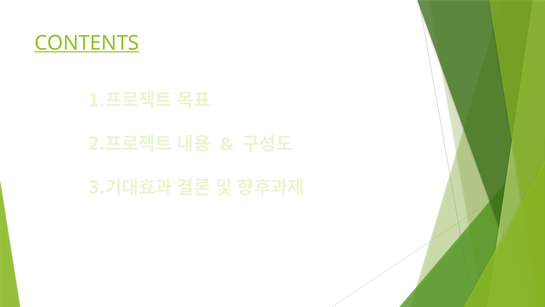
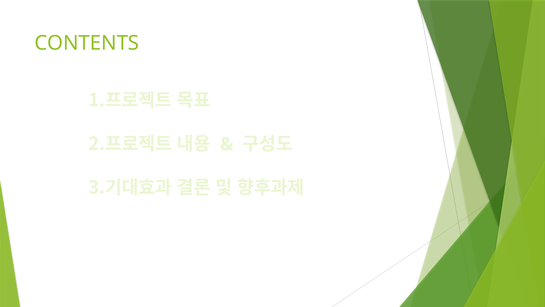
CONTENTS underline: present -> none (87, 43)
